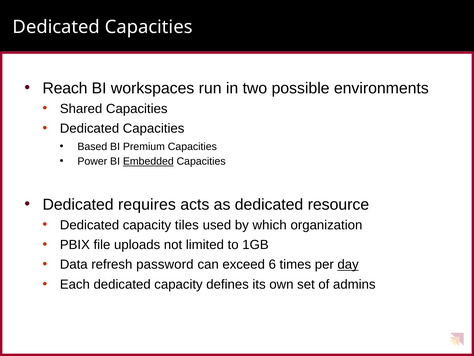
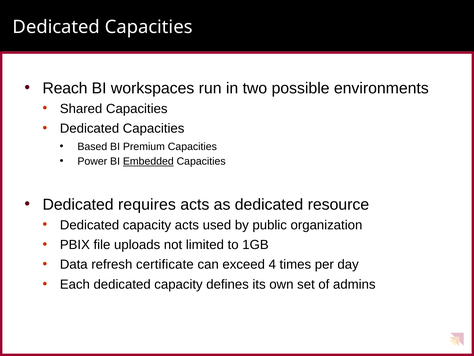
capacity tiles: tiles -> acts (187, 225)
which: which -> public (270, 225)
password: password -> certificate (165, 264)
6: 6 -> 4 (272, 264)
day underline: present -> none (348, 264)
